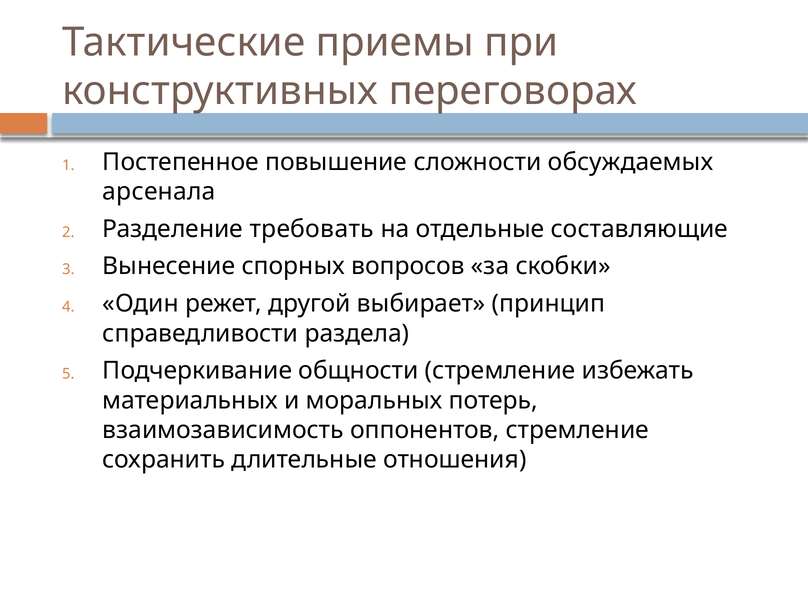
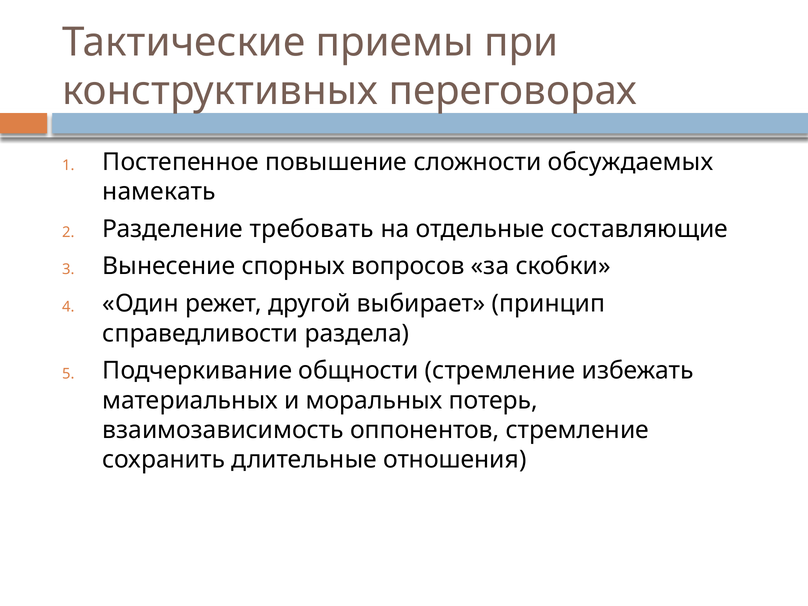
арсенала: арсенала -> намекать (159, 191)
